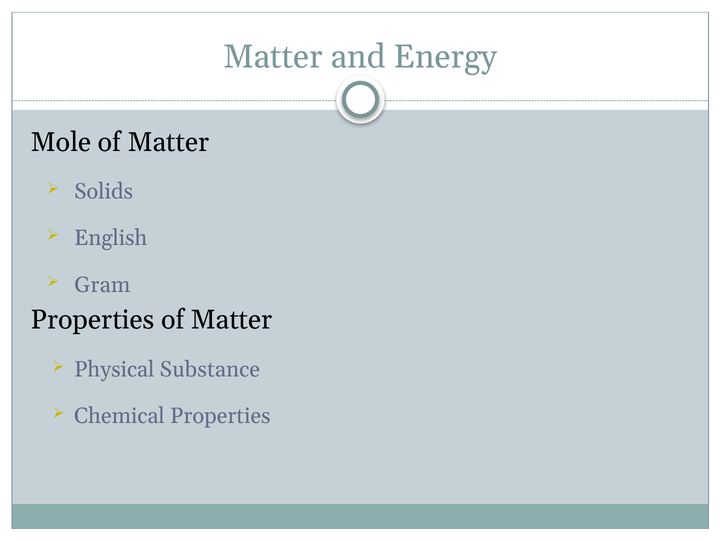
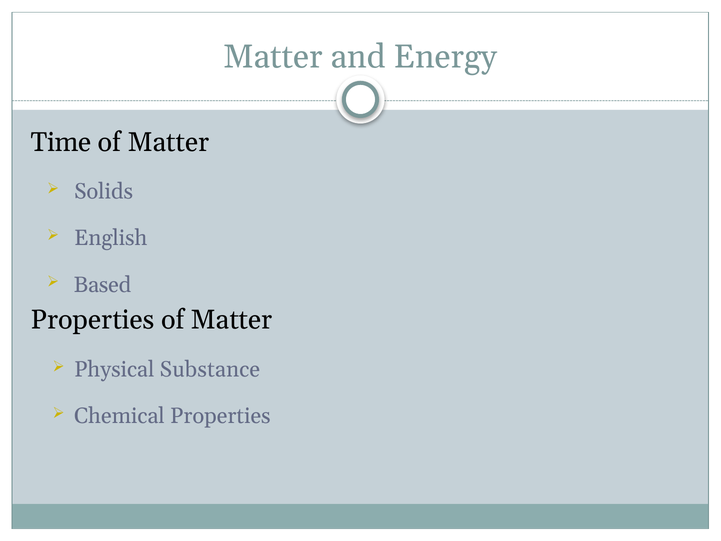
Mole: Mole -> Time (61, 142)
Gram: Gram -> Based (103, 285)
